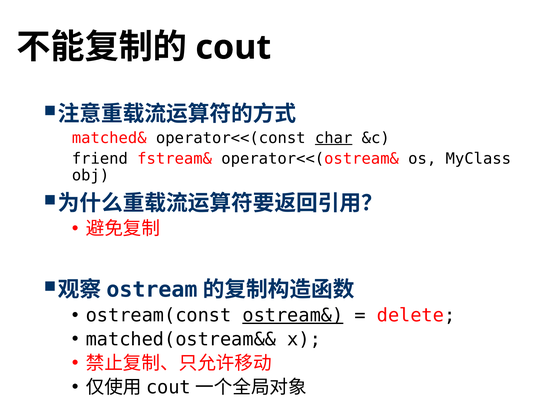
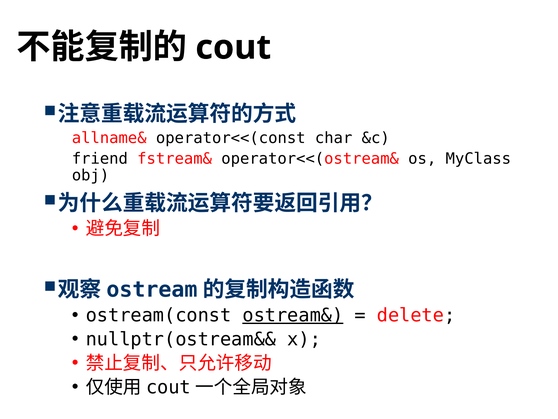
matched&: matched& -> allname& (109, 138)
char underline: present -> none (334, 138)
matched(ostream&&: matched(ostream&& -> nullptr(ostream&& (181, 339)
